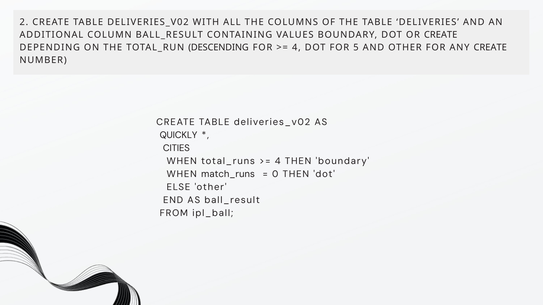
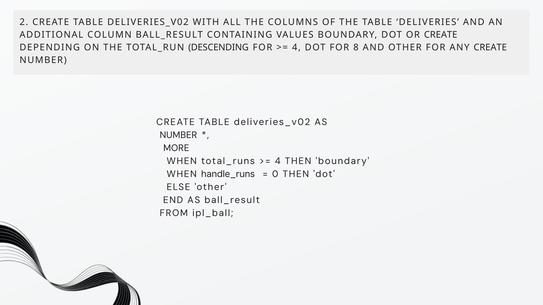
5: 5 -> 8 (356, 48)
QUICKLY: QUICKLY -> NUMBER (178, 135)
CITIES: CITIES -> MORE (176, 148)
match_runs: match_runs -> handle_runs (228, 174)
